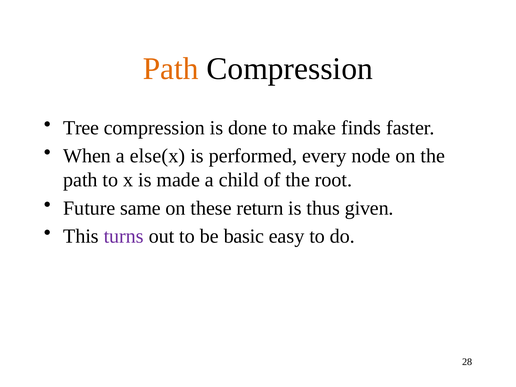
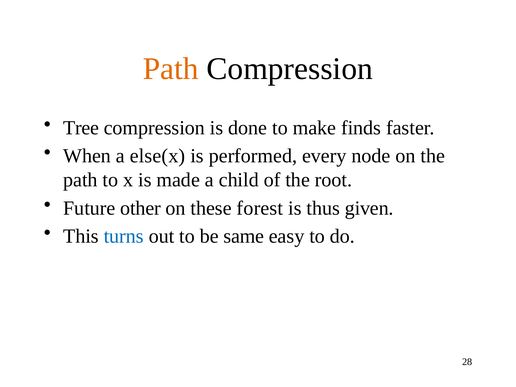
same: same -> other (141, 208)
return: return -> forest (260, 208)
turns colour: purple -> blue (124, 236)
basic: basic -> same (244, 236)
